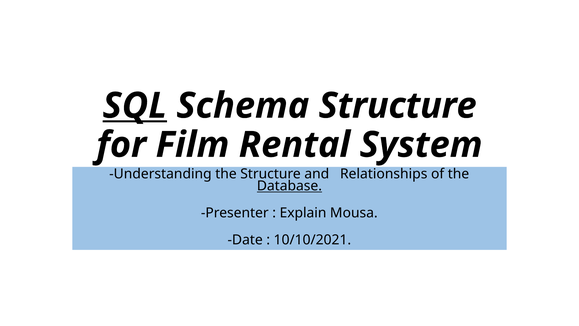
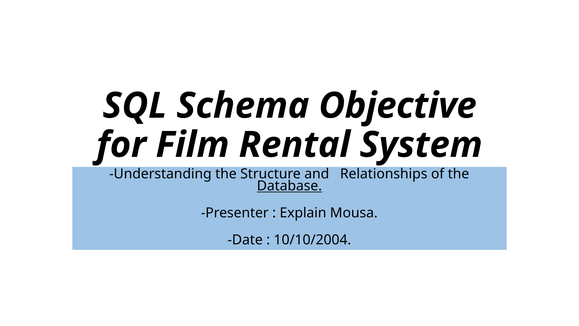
SQL underline: present -> none (135, 106)
Schema Structure: Structure -> Objective (398, 106)
10/10/2021: 10/10/2021 -> 10/10/2004 (312, 240)
